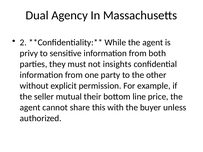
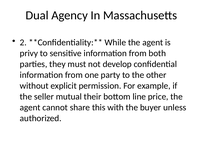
insights: insights -> develop (117, 64)
